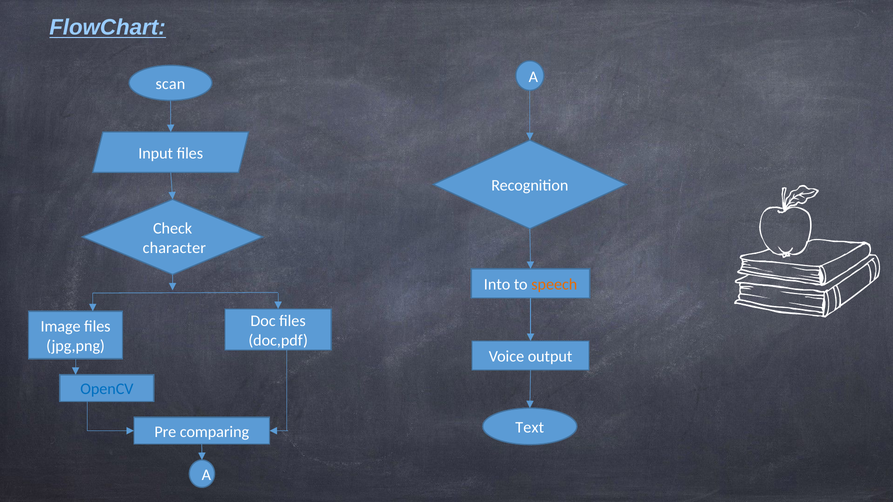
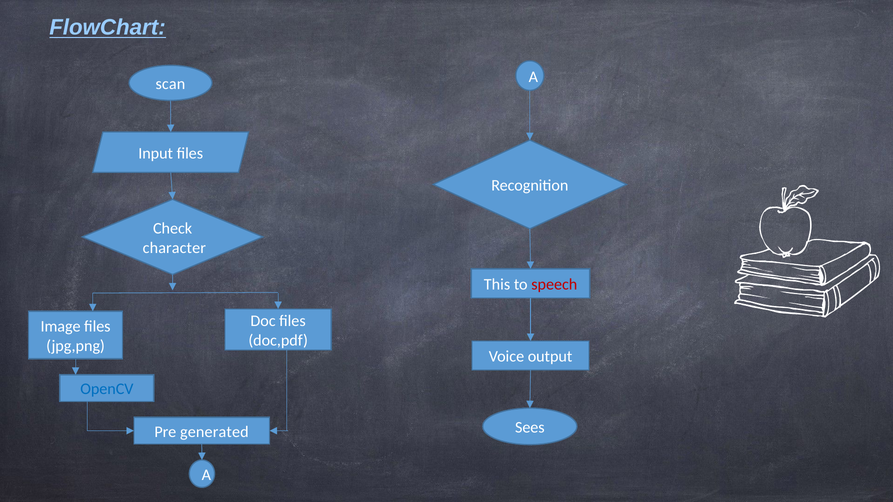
Into: Into -> This (497, 285)
speech colour: orange -> red (554, 285)
Text: Text -> Sees (530, 428)
comparing: comparing -> generated (214, 432)
